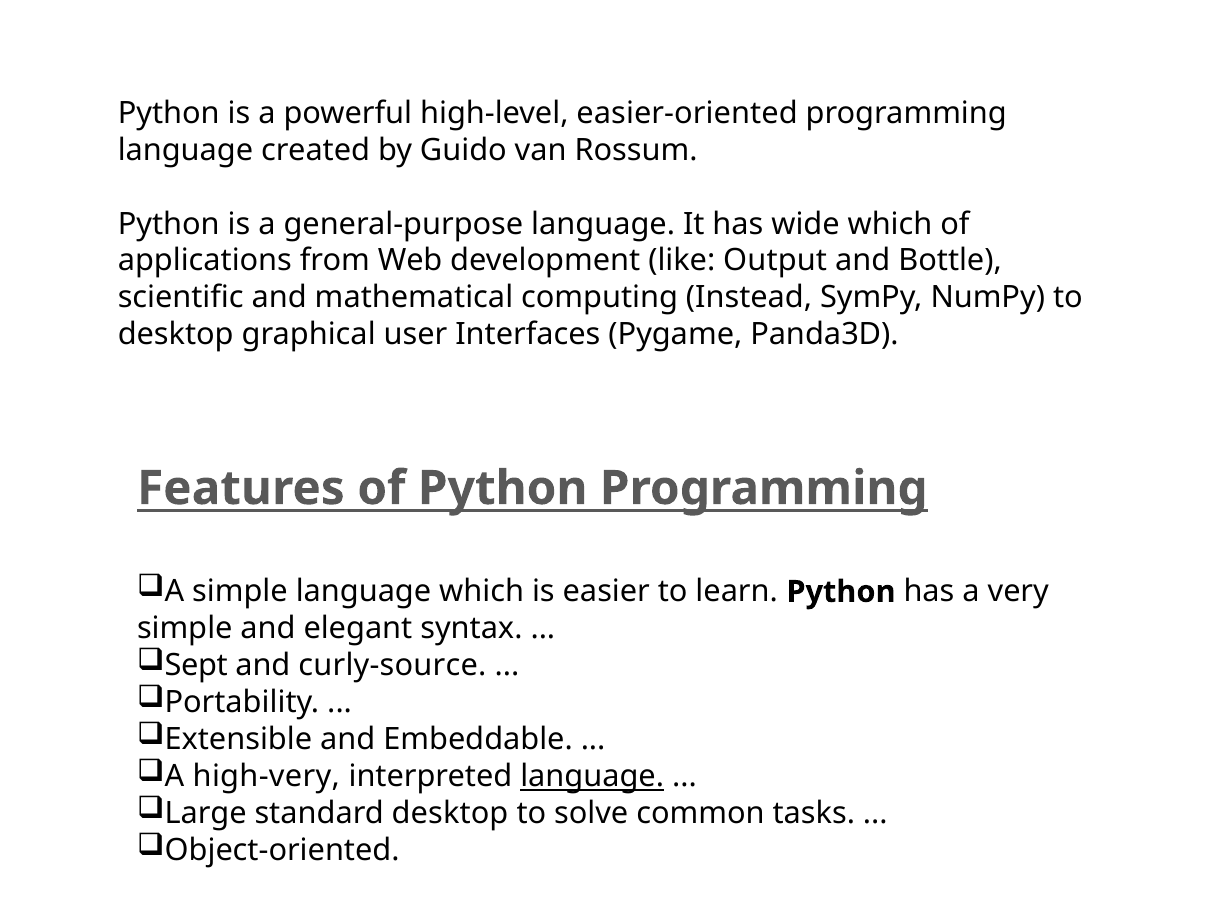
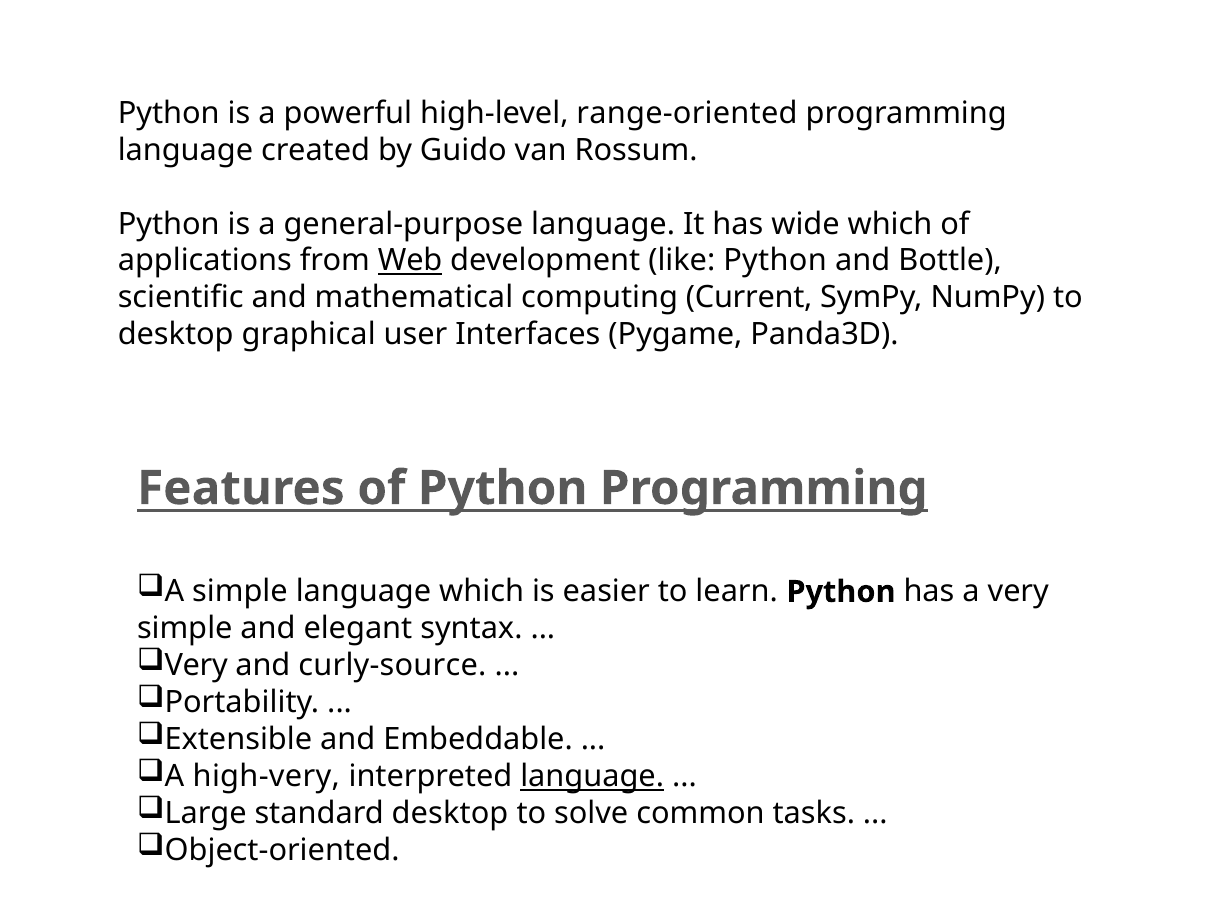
easier-oriented: easier-oriented -> range-oriented (687, 113)
Web underline: none -> present (410, 261)
like Output: Output -> Python (775, 261)
Instead: Instead -> Current (749, 298)
Sept: Sept -> Very (196, 665)
